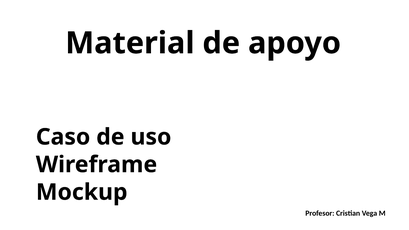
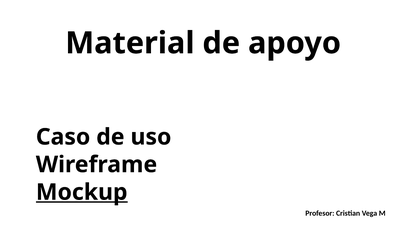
Mockup underline: none -> present (82, 192)
